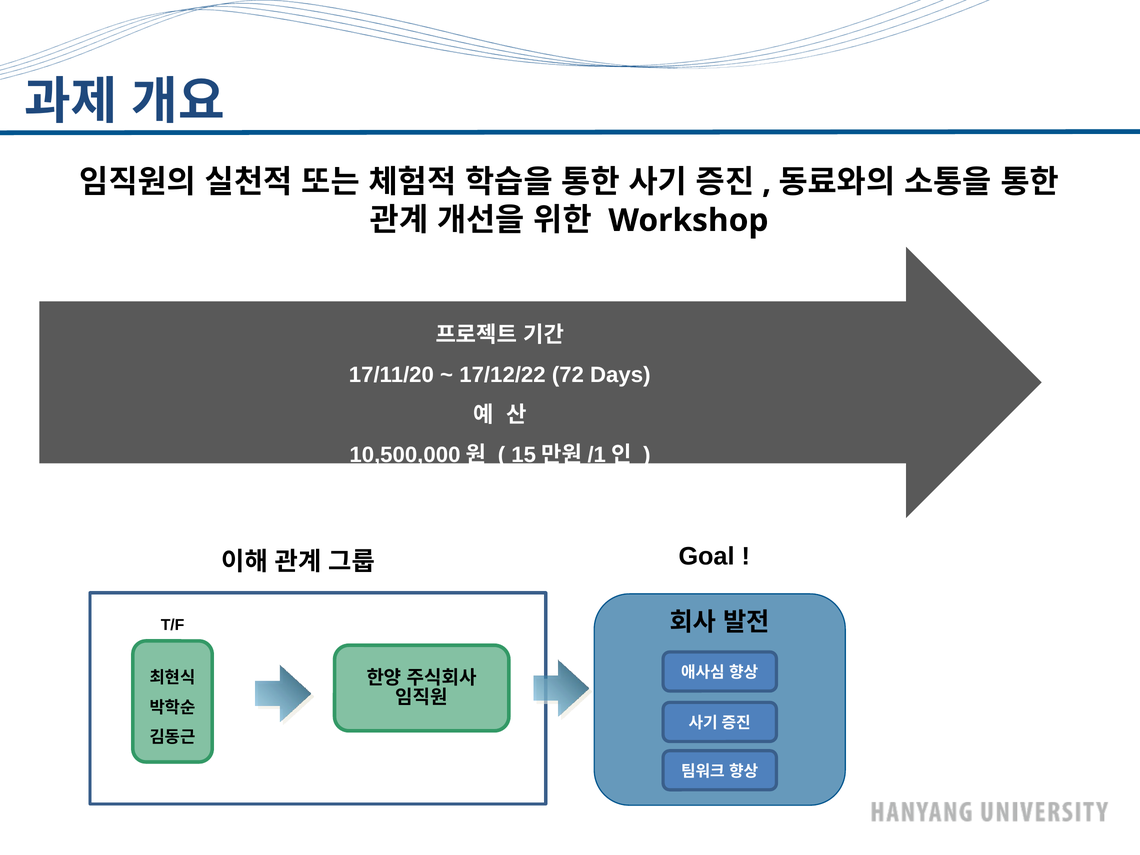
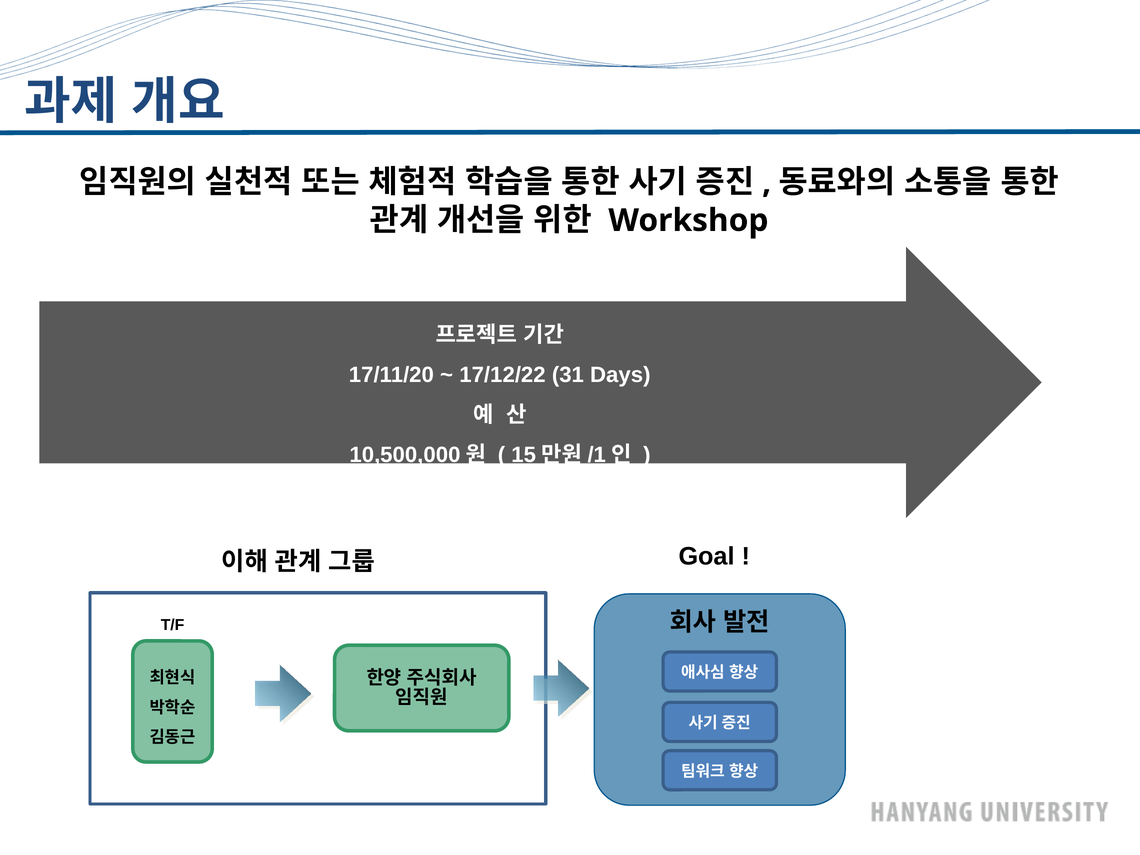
72: 72 -> 31 (568, 375)
